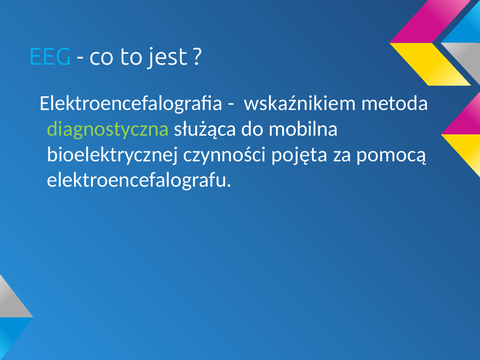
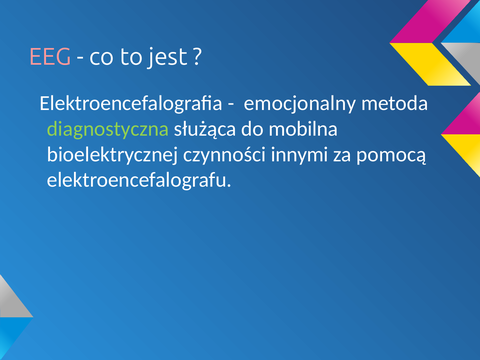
EEG colour: light blue -> pink (50, 57)
wskaźnikiem: wskaźnikiem -> emocjonalny (300, 103)
pojęta: pojęta -> innymi (300, 154)
